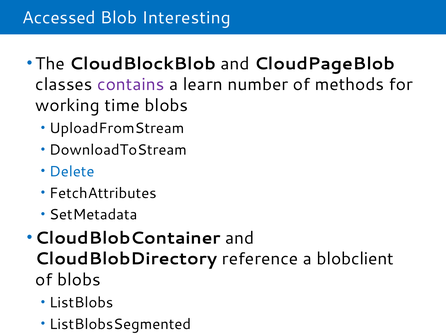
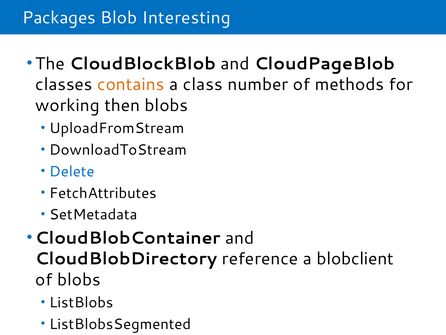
Accessed: Accessed -> Packages (59, 18)
contains colour: purple -> orange (131, 84)
learn: learn -> class (203, 84)
time: time -> then (122, 105)
